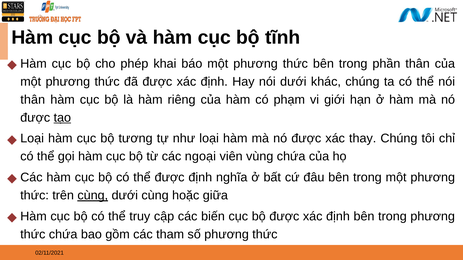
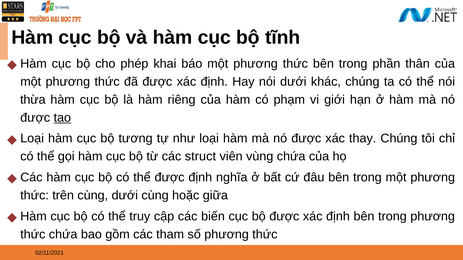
thân: thân -> thừa (33, 100)
ngoại: ngoại -> struct (200, 157)
cùng underline: present -> none (93, 196)
